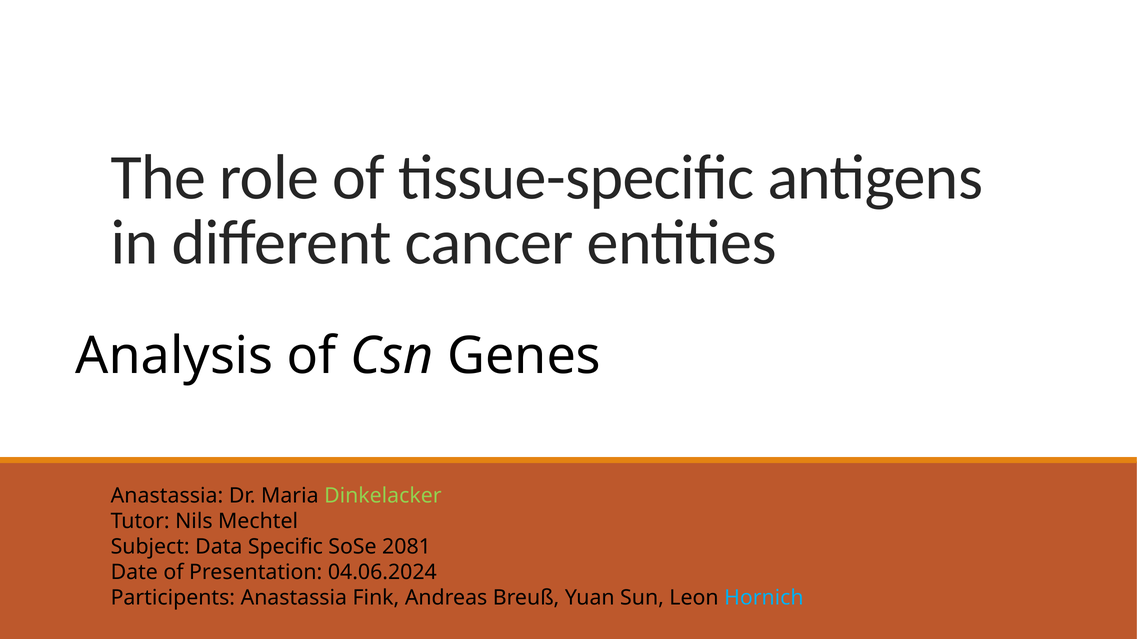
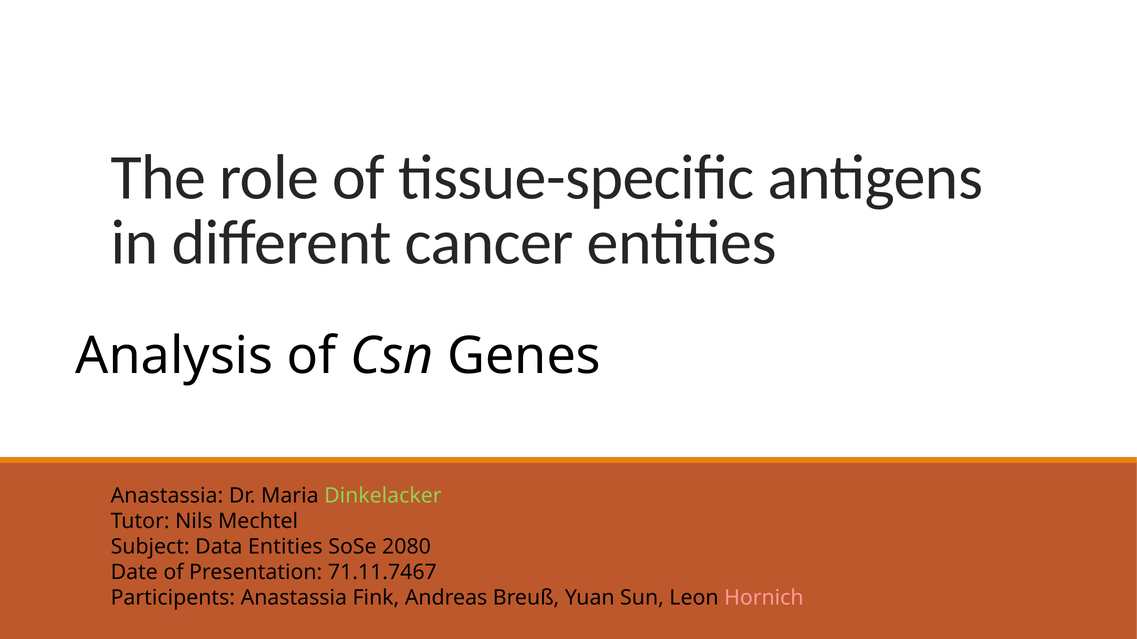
Data Specific: Specific -> Entities (285, 547)
2081: 2081 -> 2080 (407, 547)
04.06.2024: 04.06.2024 -> 71.11.7467 (382, 573)
Hornich colour: light blue -> pink (764, 598)
